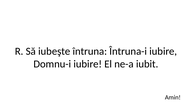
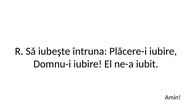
Întruna-i: Întruna-i -> Plăcere-i (128, 51)
